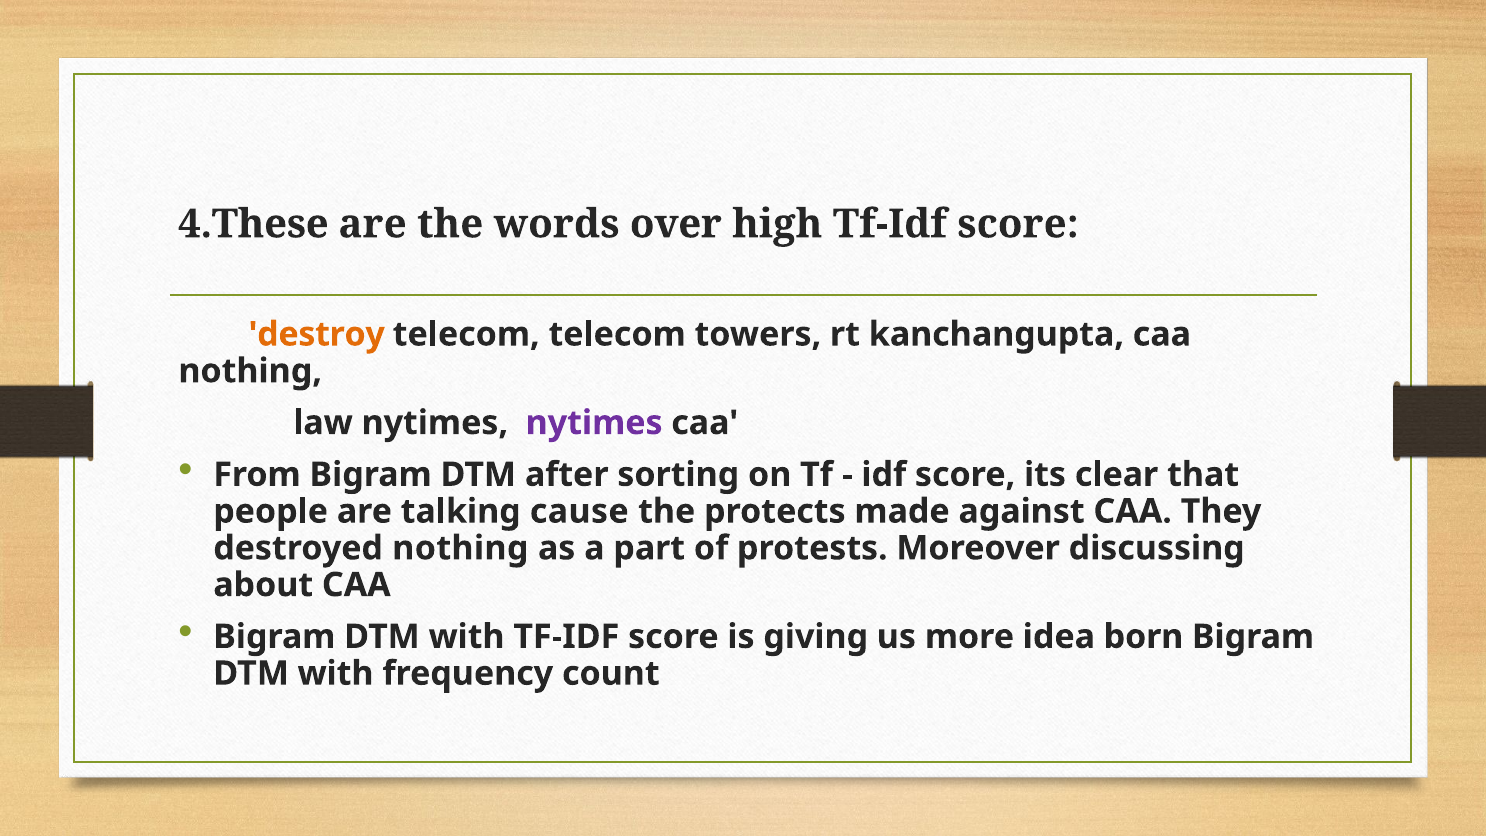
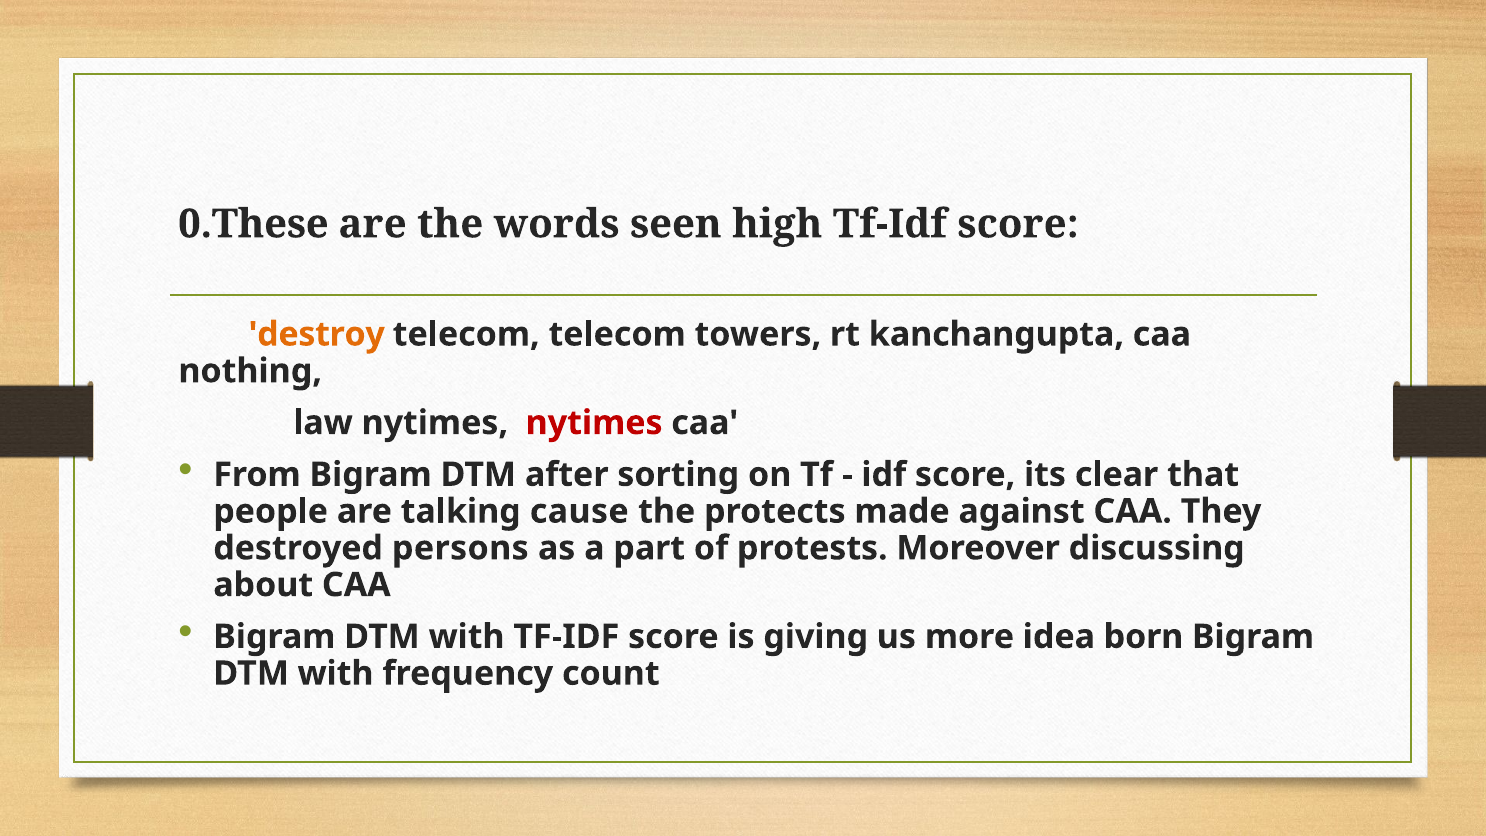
4.These: 4.These -> 0.These (253, 224)
over: over -> seen (676, 224)
nytimes colour: purple -> red (594, 423)
destroyed nothing: nothing -> persons (460, 548)
